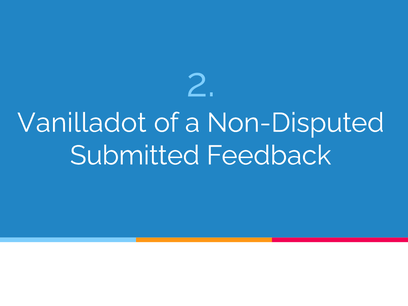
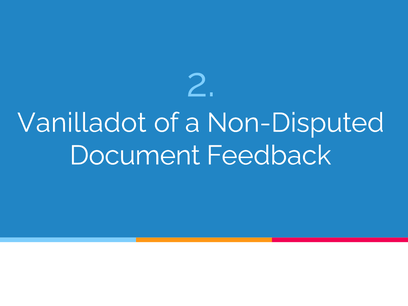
Submitted: Submitted -> Document (135, 155)
